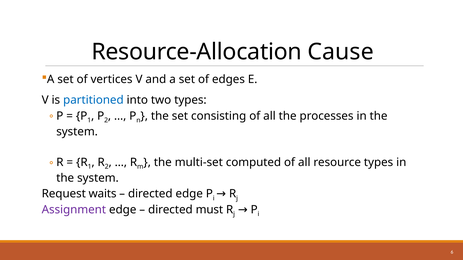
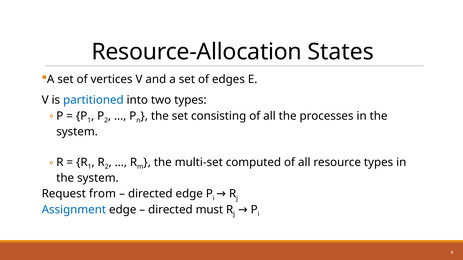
Cause: Cause -> States (341, 52)
waits: waits -> from (102, 194)
Assignment colour: purple -> blue (74, 210)
